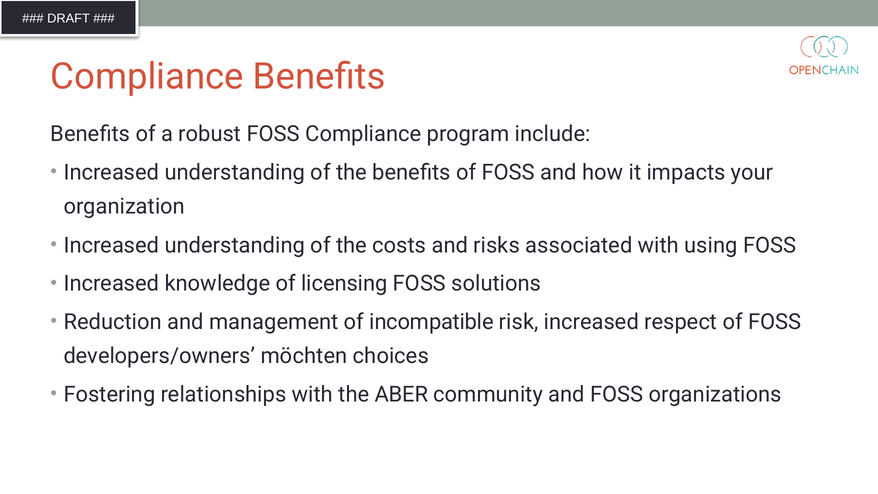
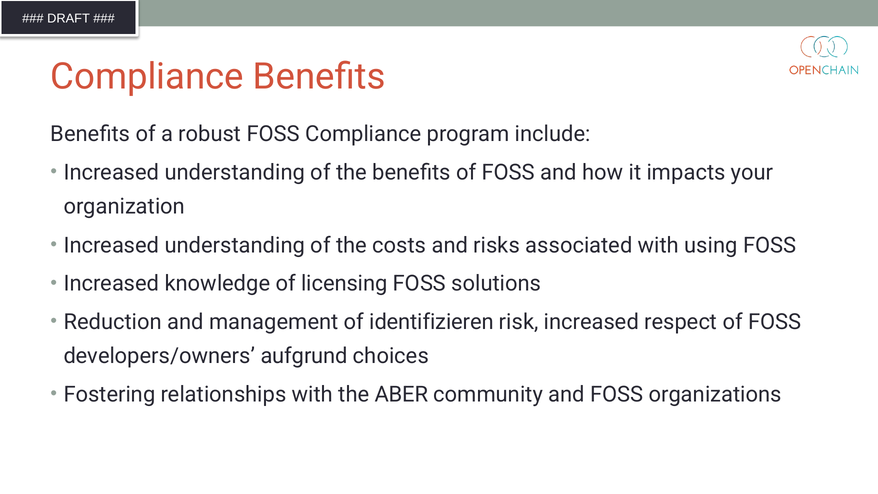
incompatible: incompatible -> identifizieren (432, 322)
möchten: möchten -> aufgrund (304, 356)
